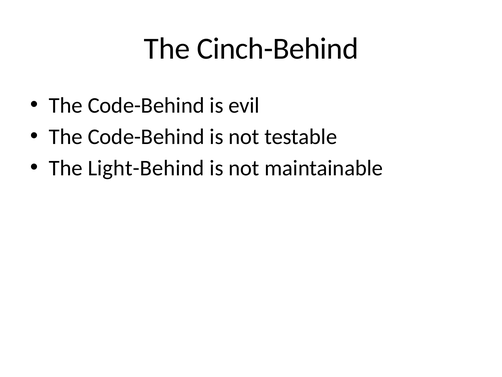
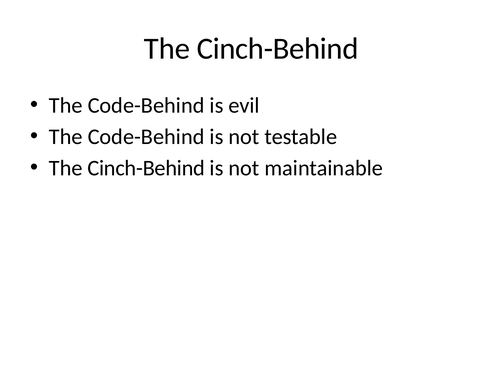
Light-Behind: Light-Behind -> Cinch-Behind (146, 168)
